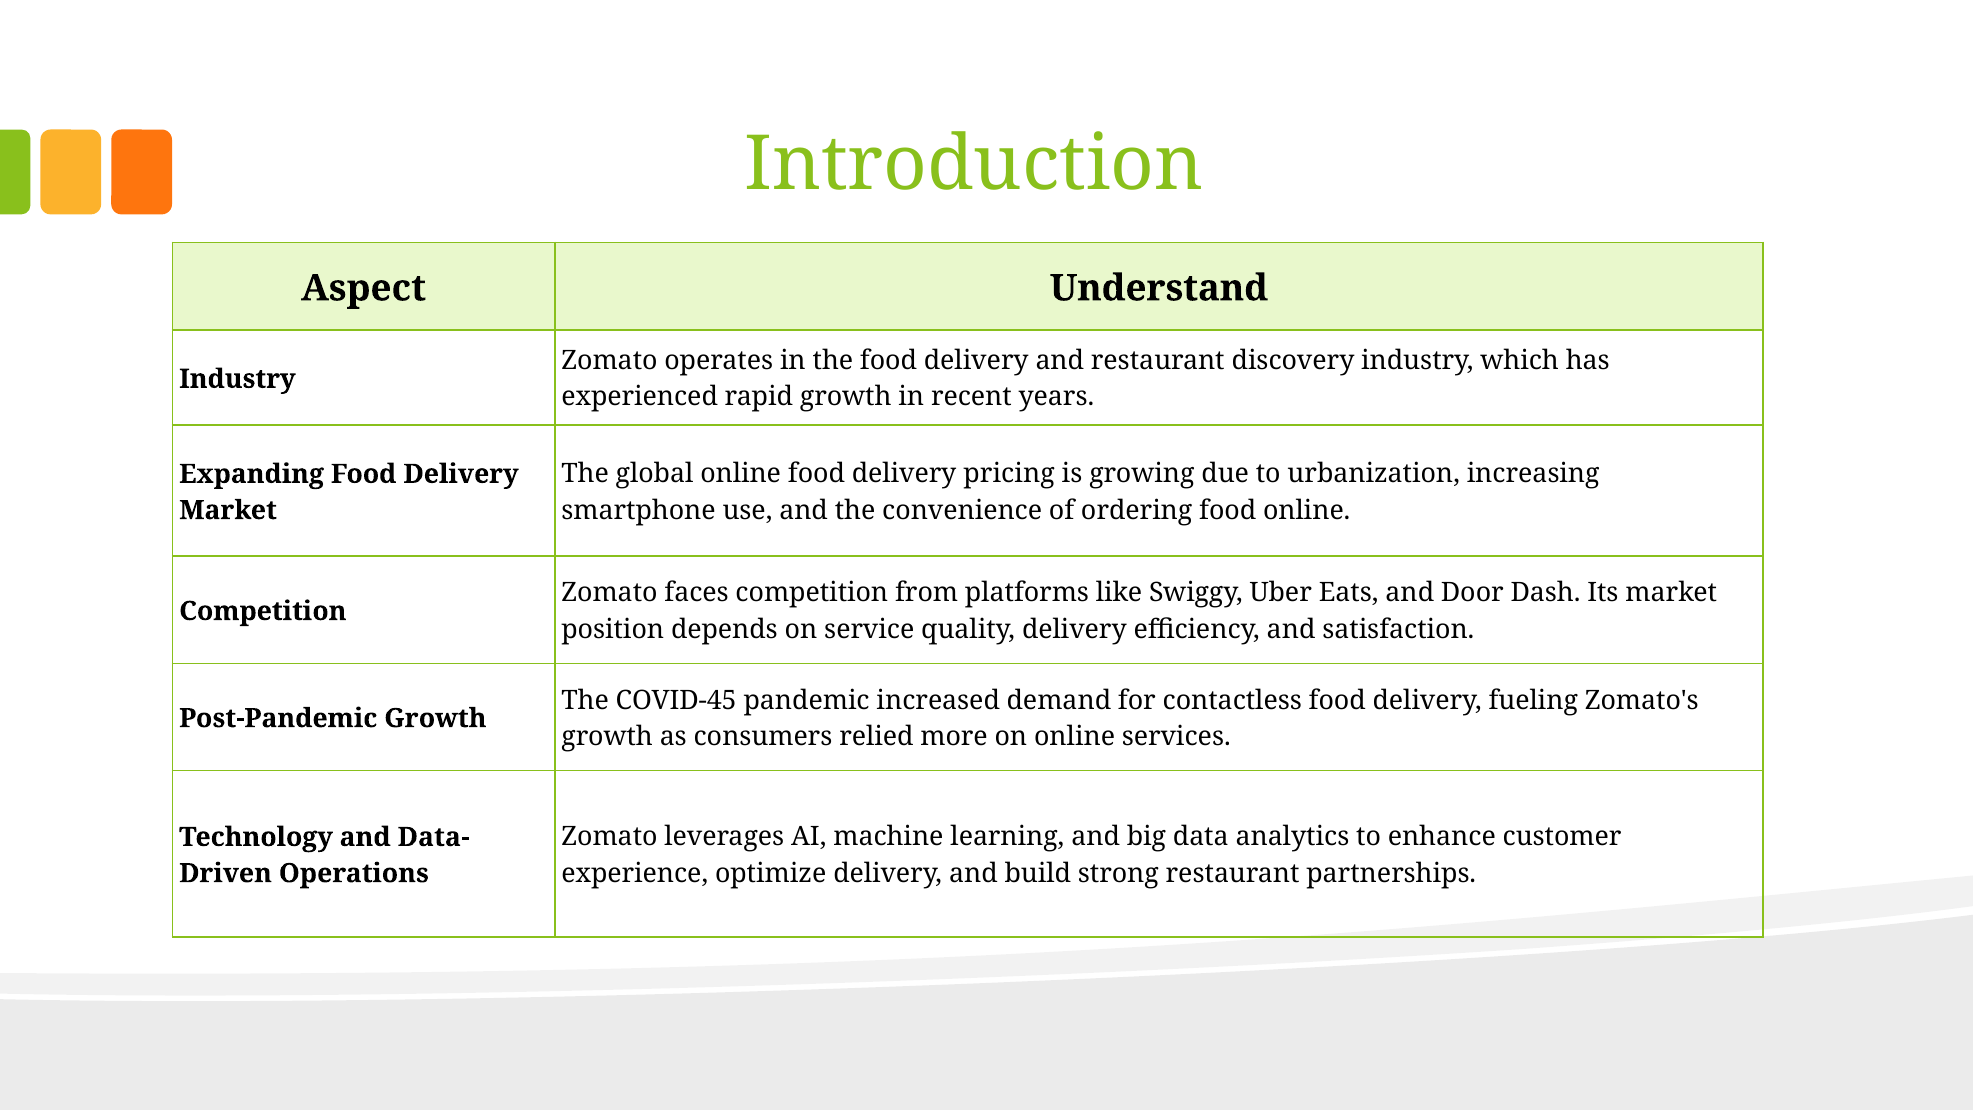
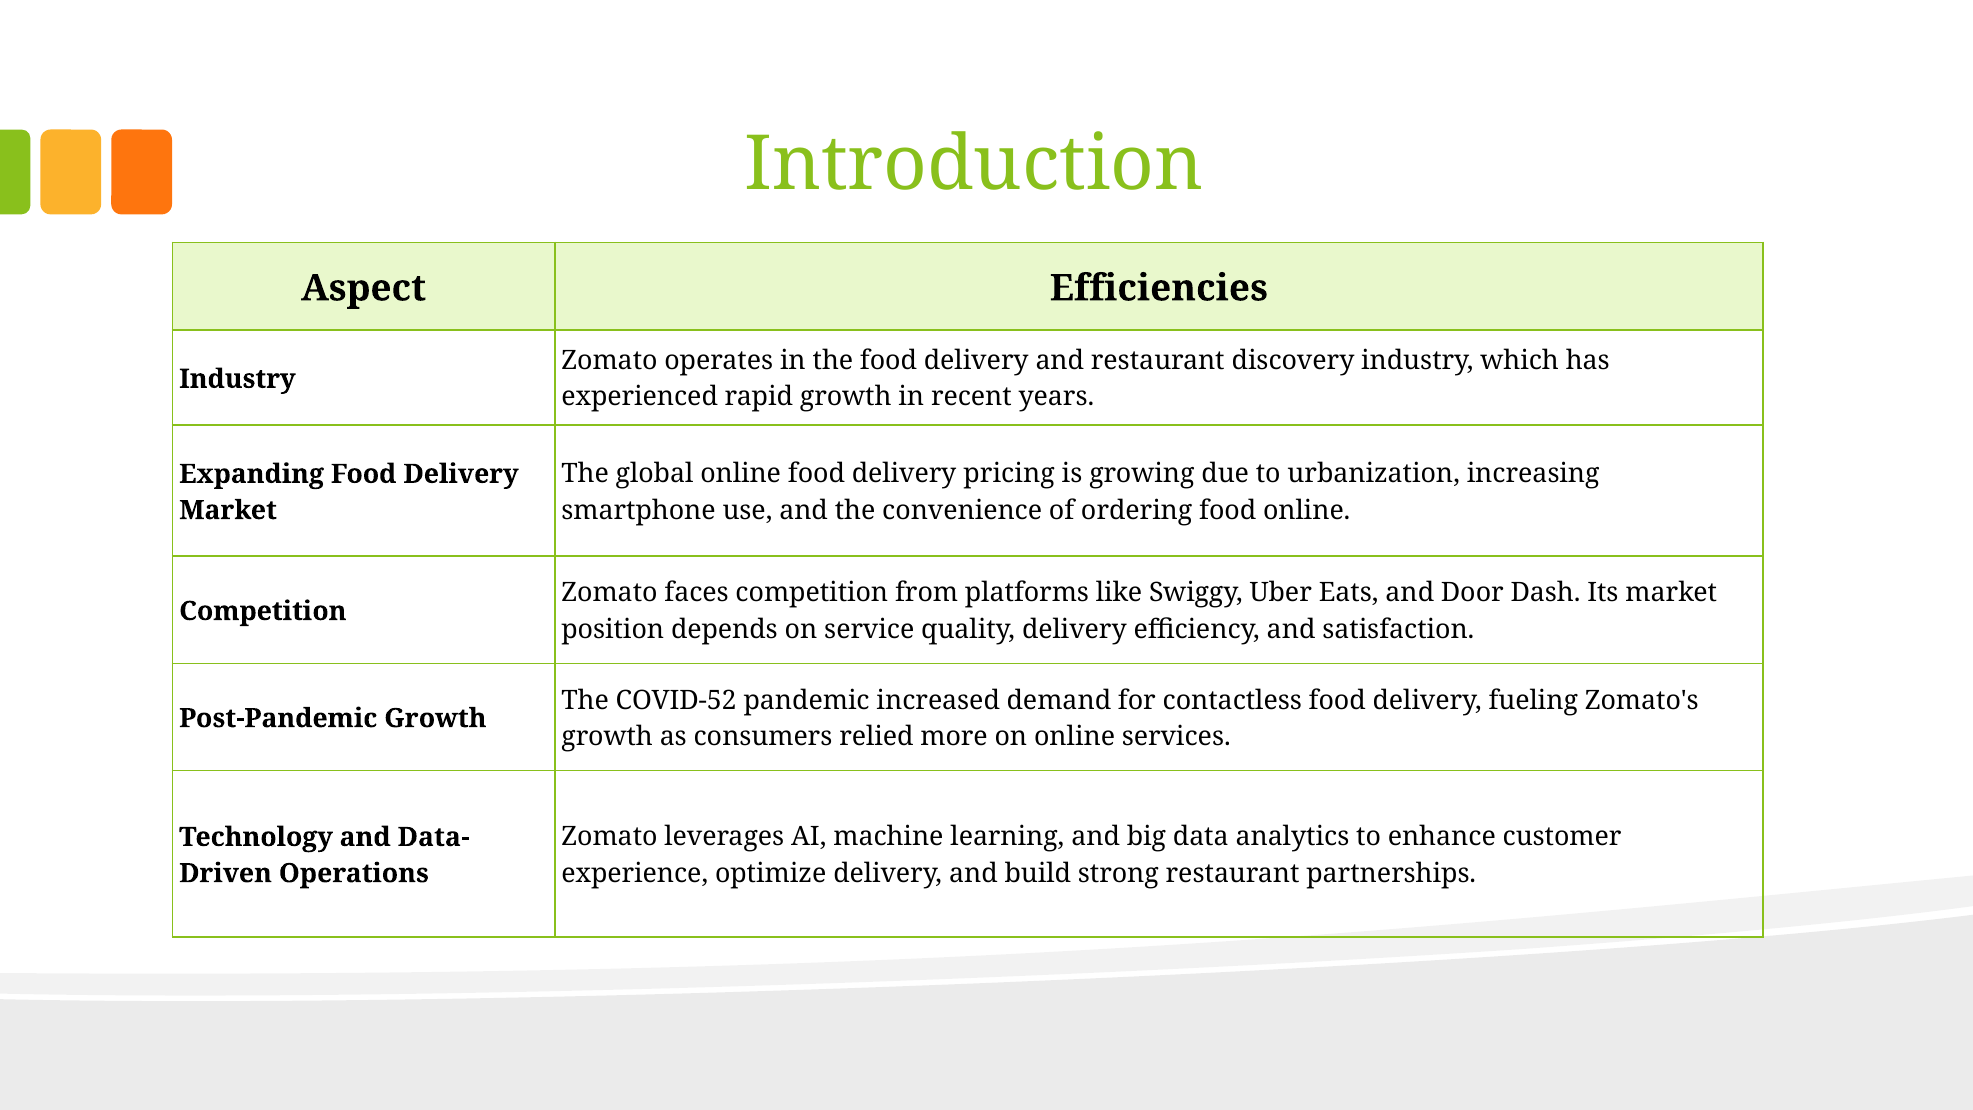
Understand: Understand -> Efficiencies (1159, 288)
COVID-45: COVID-45 -> COVID-52 (676, 700)
